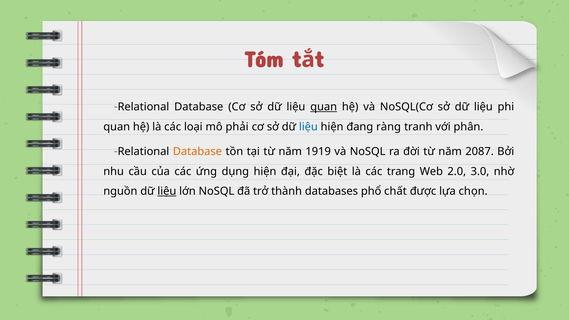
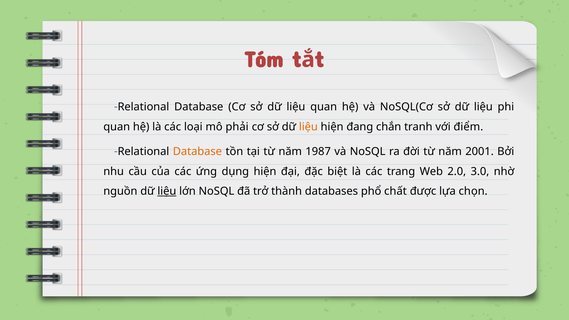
quan underline: present -> none (324, 107)
liệu colour: blue -> orange (308, 127)
ràng: ràng -> chắn (389, 127)
phân: phân -> điểm (468, 127)
1919: 1919 -> 1987 (318, 152)
2087: 2087 -> 2001 (480, 152)
